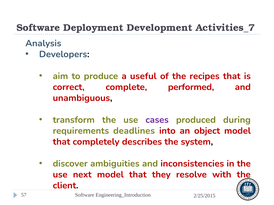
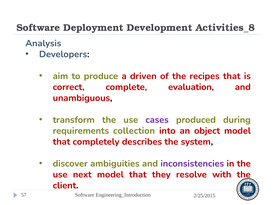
Activities_7: Activities_7 -> Activities_8 (225, 28)
useful: useful -> driven (143, 76)
performed: performed -> evaluation (191, 87)
deadlines: deadlines -> collection (134, 131)
inconsistencies colour: red -> purple (192, 164)
